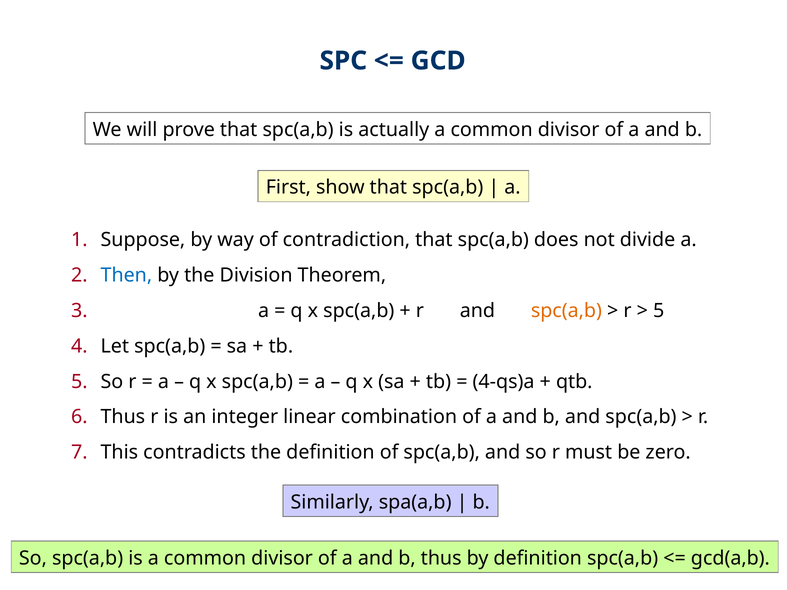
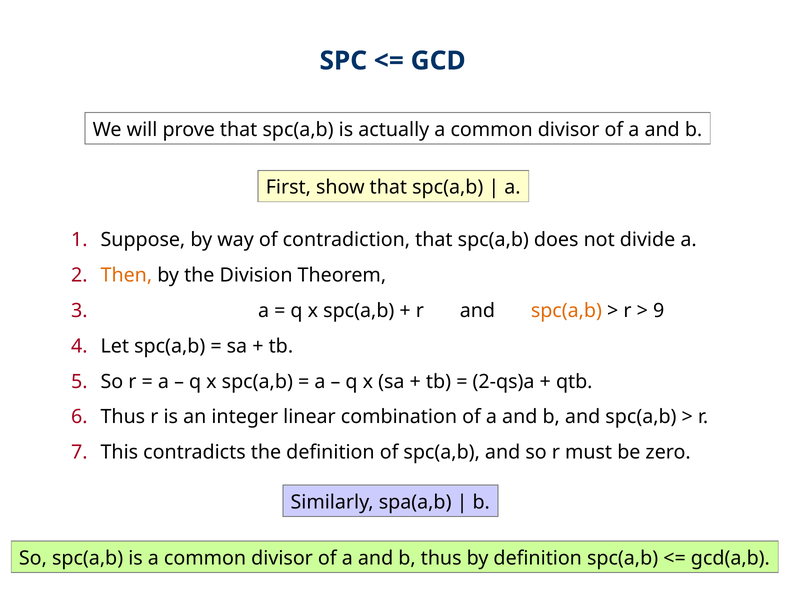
Then colour: blue -> orange (126, 275)
5: 5 -> 9 (659, 311)
4-qs)a: 4-qs)a -> 2-qs)a (504, 382)
